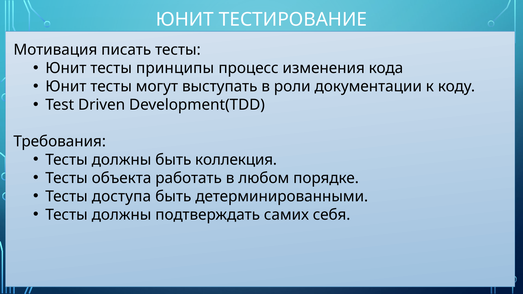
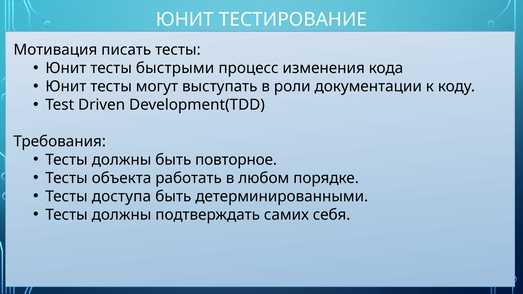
принципы: принципы -> быстрыми (175, 68)
коллекция: коллекция -> повторное (236, 160)
